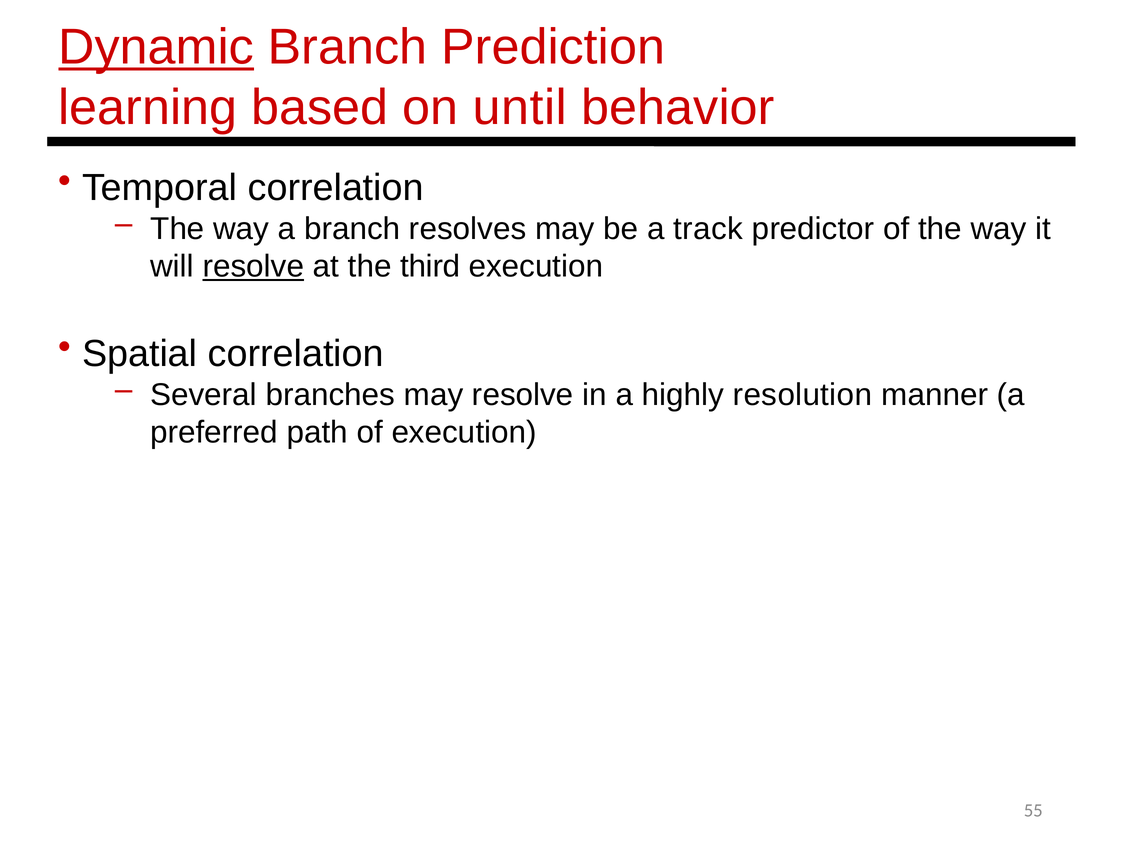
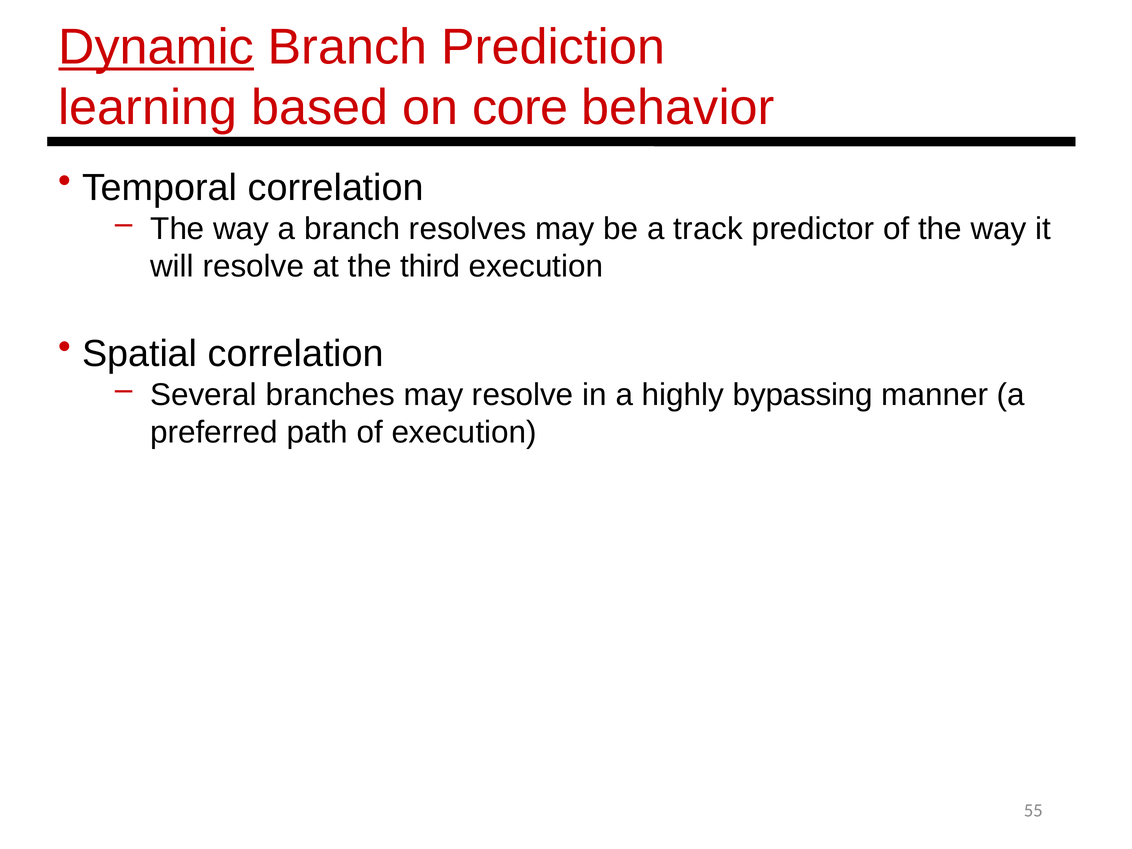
until: until -> core (520, 108)
resolve underline: present -> none (253, 266)
resolution: resolution -> bypassing (803, 395)
